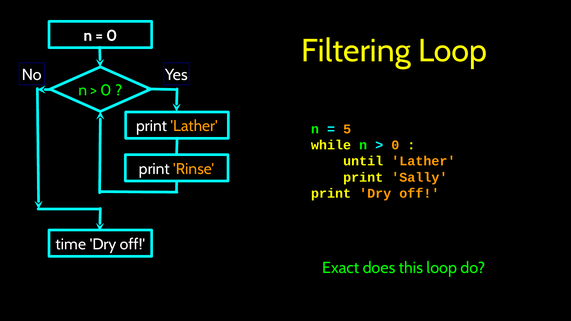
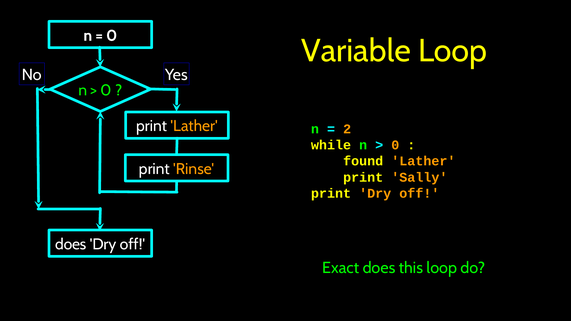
Filtering: Filtering -> Variable (356, 51)
5: 5 -> 2 (347, 129)
until: until -> found (363, 161)
time: time -> does (71, 244)
